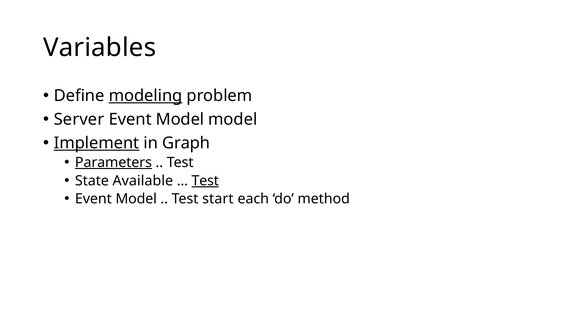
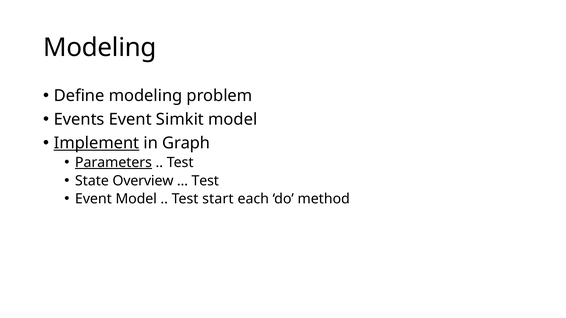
Variables: Variables -> Modeling (100, 48)
modeling underline: present -> none (146, 96)
Server: Server -> Events (79, 119)
Model: Model -> Simkit (180, 119)
Available: Available -> Overview (143, 181)
Test underline: present -> none (205, 181)
